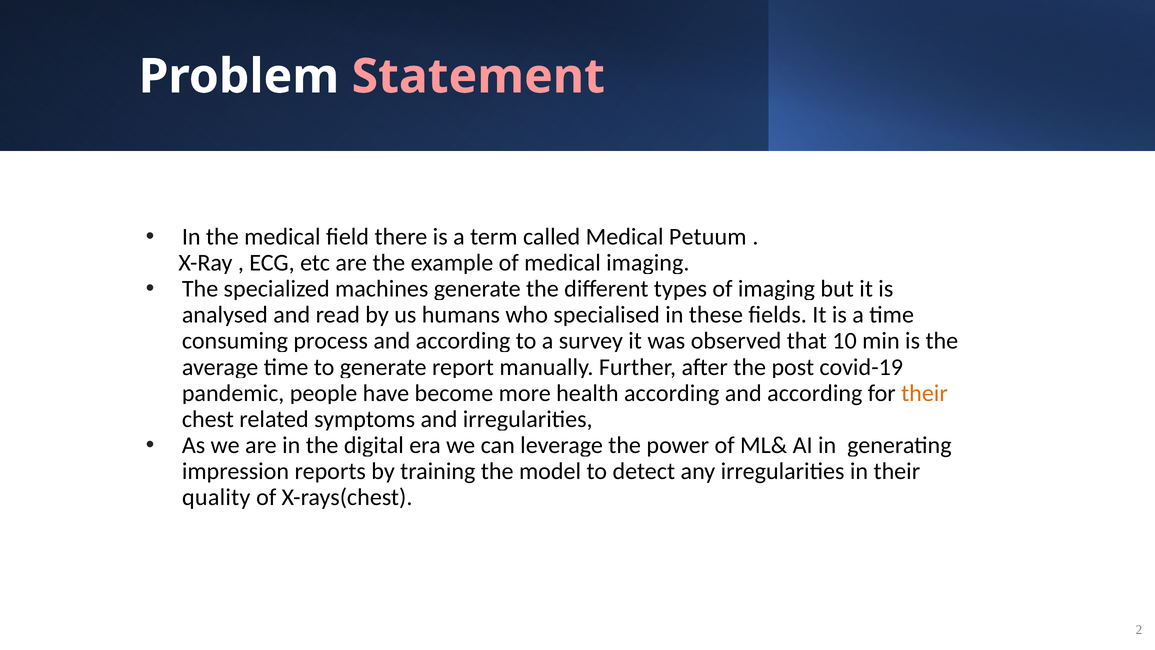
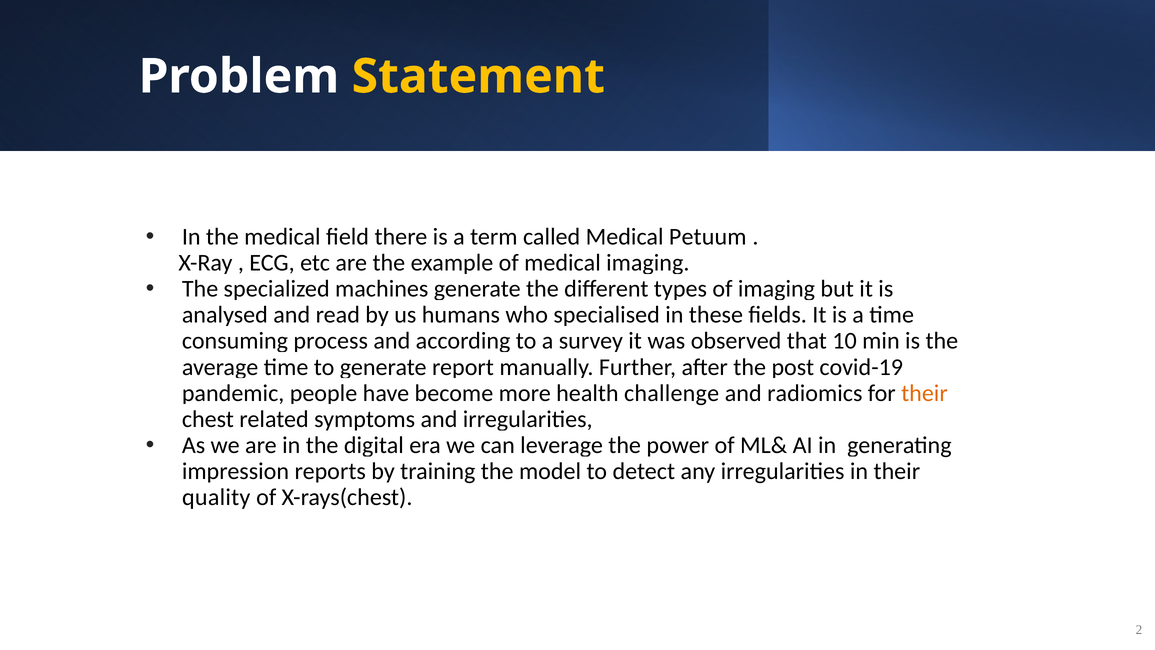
Statement colour: pink -> yellow (478, 77)
health according: according -> challenge (672, 393)
according: according -> radiomics (815, 393)
